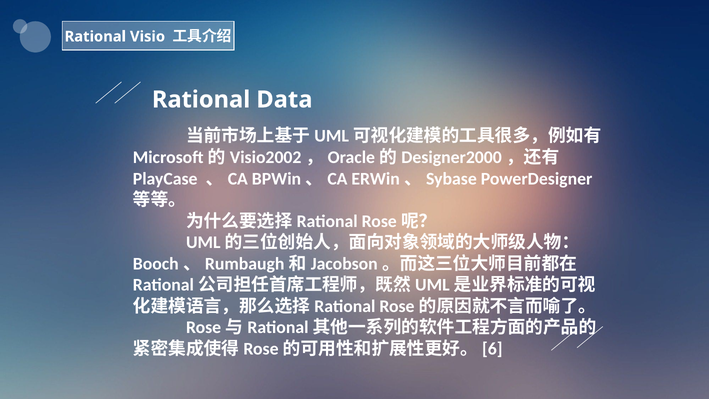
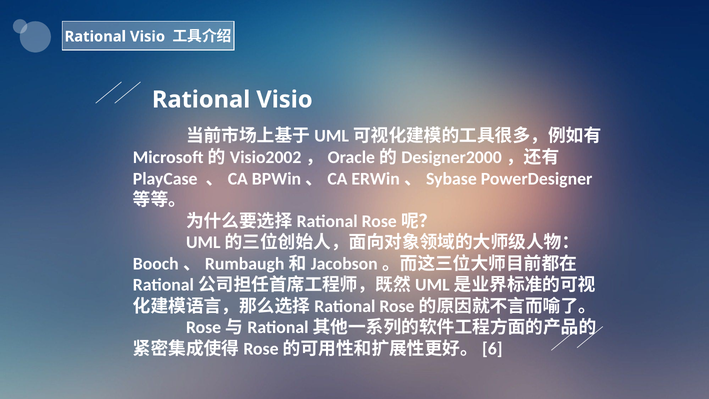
Data: Data -> Visio (284, 100)
